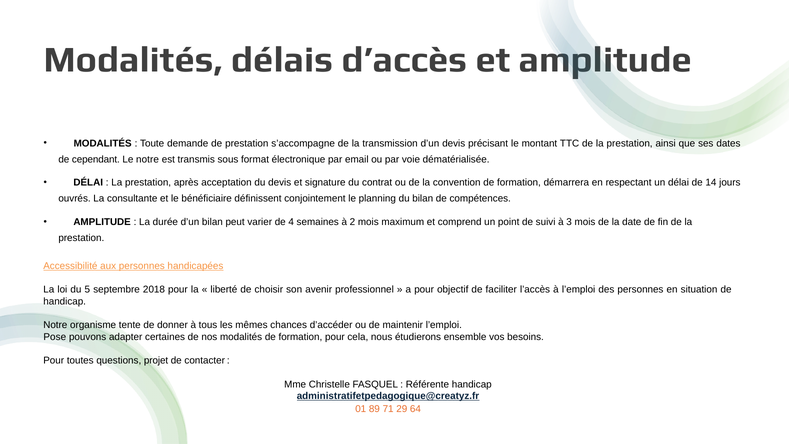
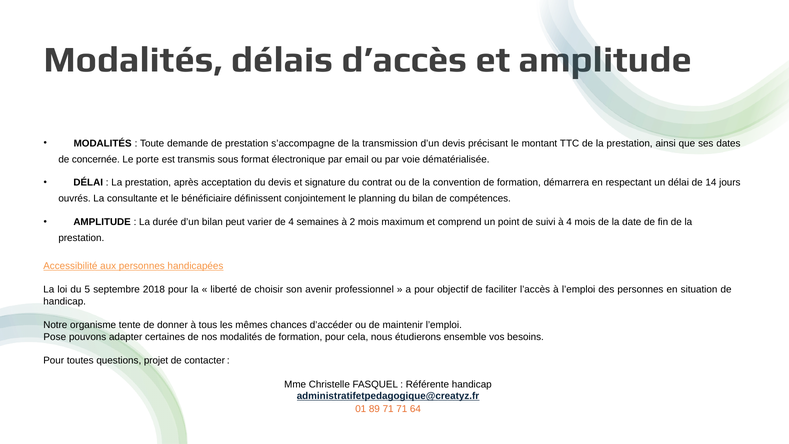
cependant: cependant -> concernée (96, 159)
Le notre: notre -> porte (147, 159)
à 3: 3 -> 4 (569, 222)
71 29: 29 -> 71 (402, 409)
